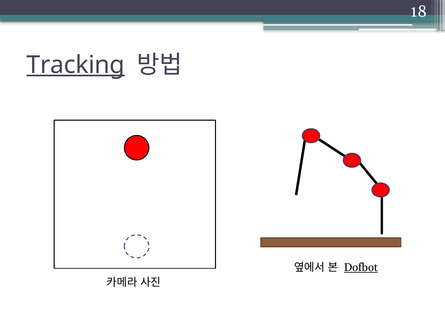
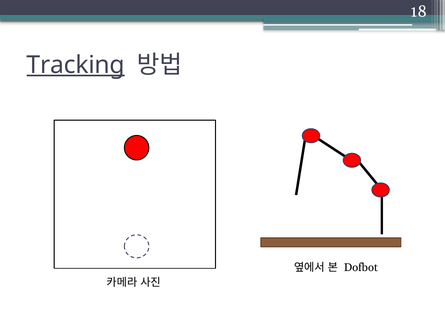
Dofbot underline: present -> none (361, 267)
